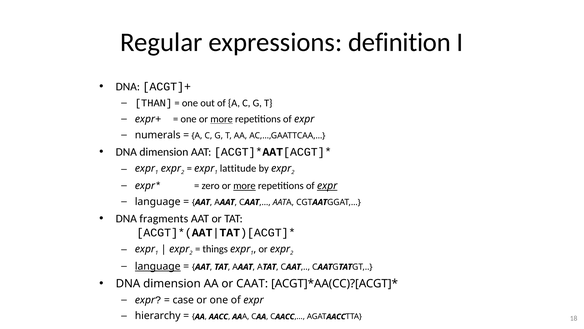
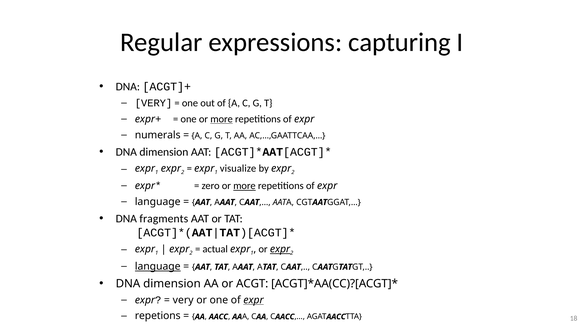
definition: definition -> capturing (399, 42)
THAN: THAN -> VERY (154, 103)
lattitude: lattitude -> visualize (238, 168)
expr underline: present -> none (327, 186)
things: things -> actual (215, 249)
expr underline: none -> present (280, 249)
or CAAT: CAAT -> ACGT (252, 283)
case: case -> very (183, 300)
expr underline: none -> present (254, 300)
hierarchy: hierarchy -> repetions (158, 315)
